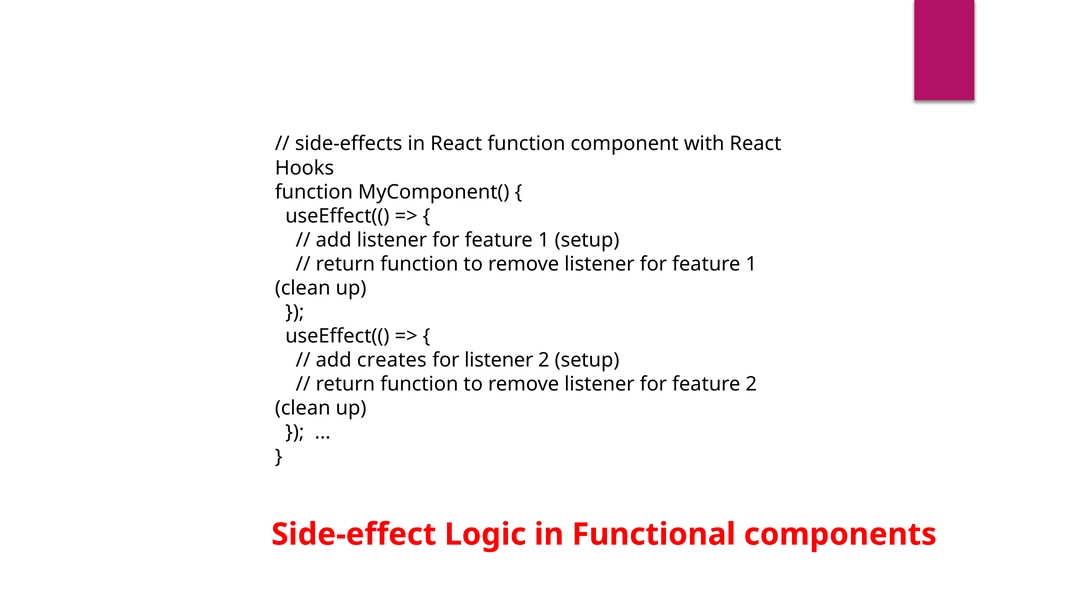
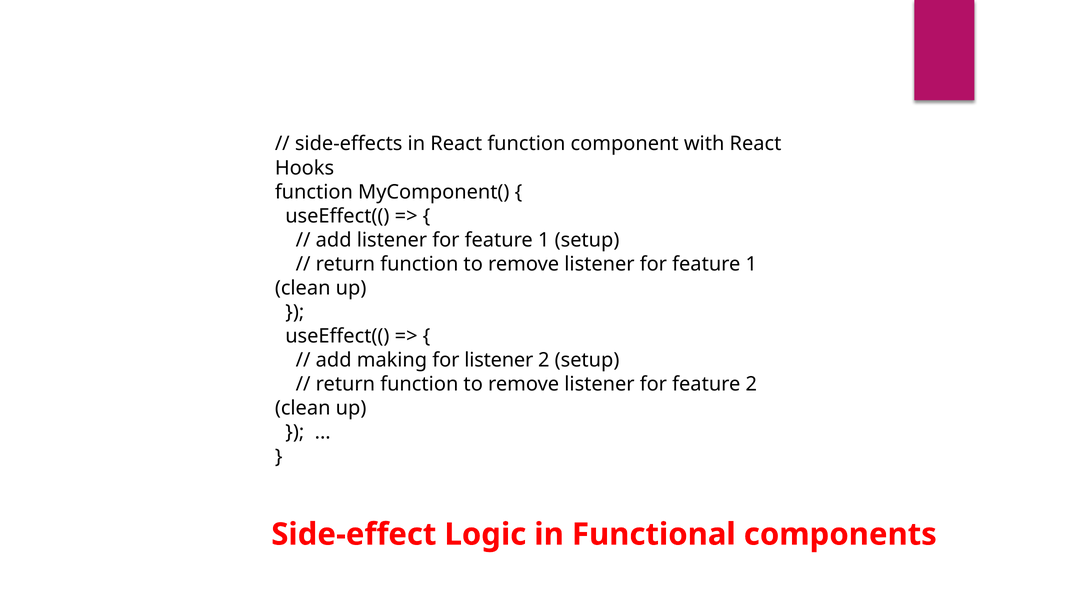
creates: creates -> making (392, 360)
